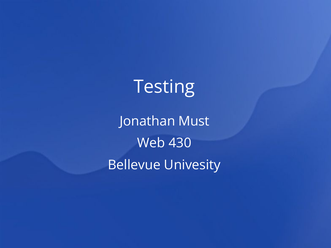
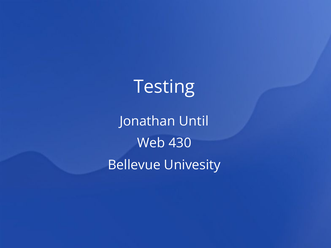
Must: Must -> Until (194, 121)
